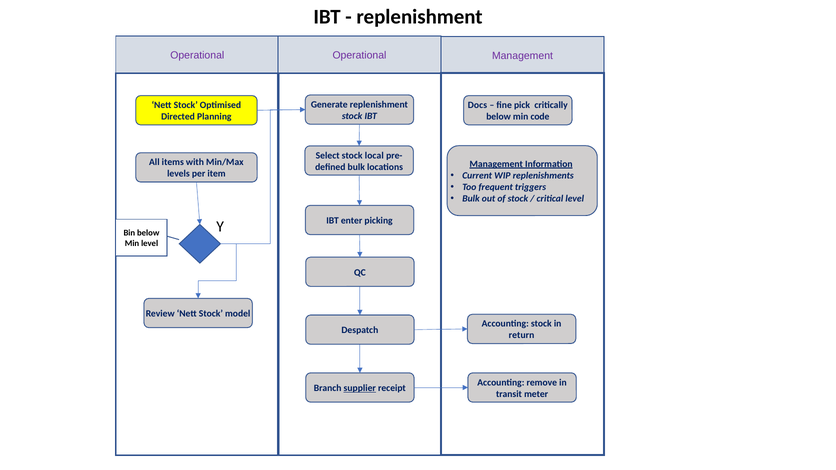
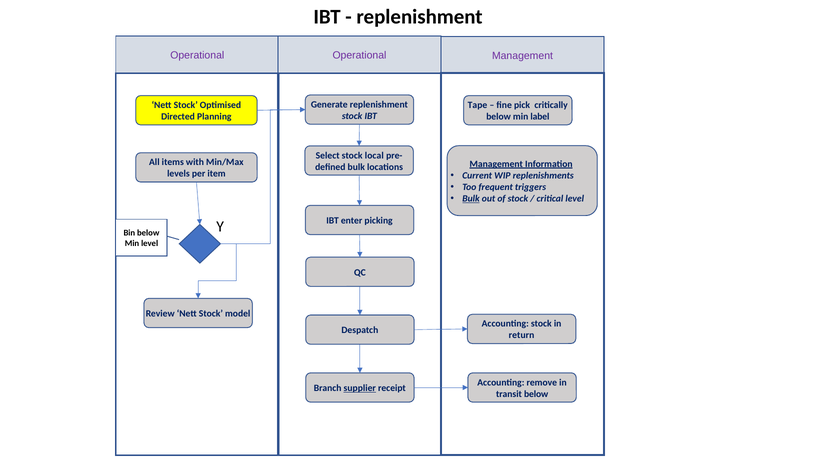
Docs: Docs -> Tape (477, 105)
code: code -> label (540, 117)
Bulk underline: none -> present (471, 199)
transit meter: meter -> below (536, 394)
